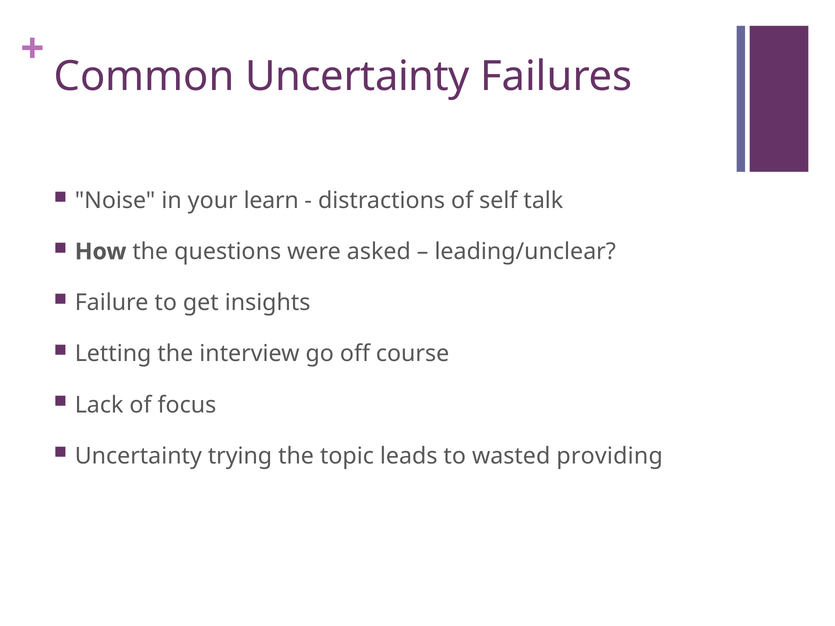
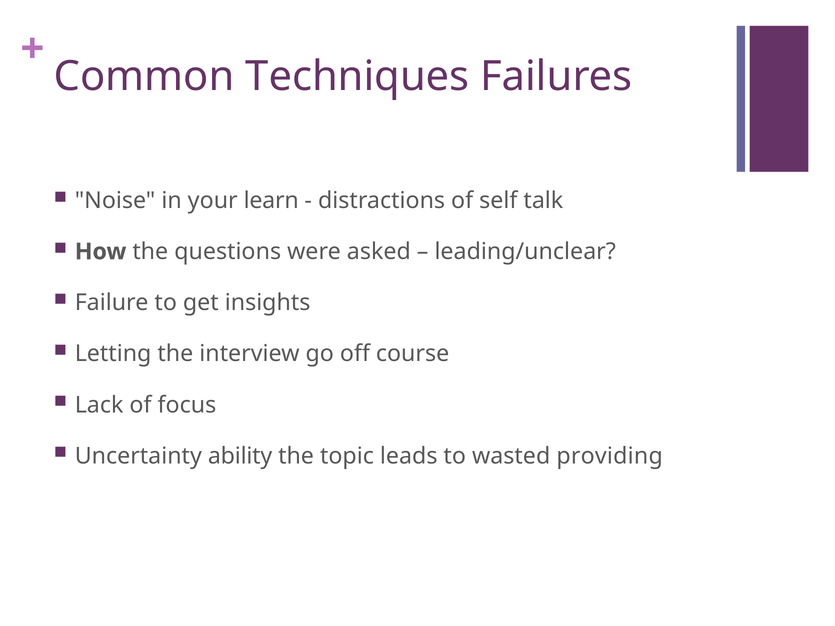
Common Uncertainty: Uncertainty -> Techniques (357, 76)
trying: trying -> ability (240, 456)
